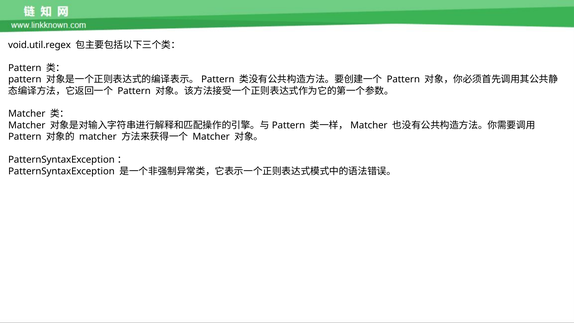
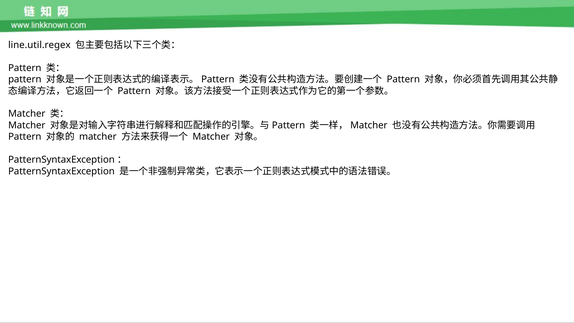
void.util.regex: void.util.regex -> line.util.regex (39, 45)
